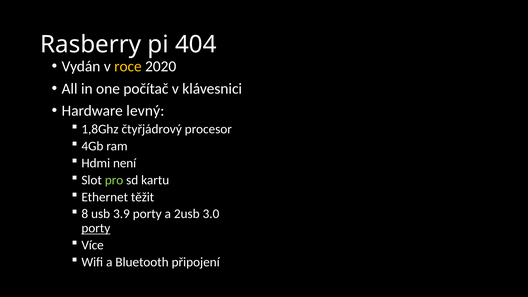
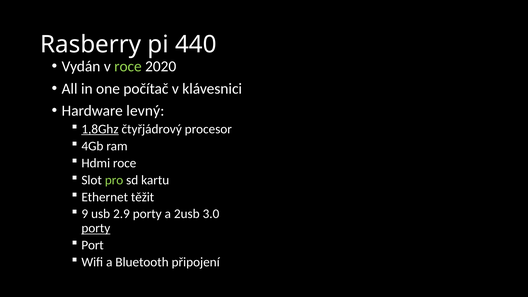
404: 404 -> 440 (196, 44)
roce colour: yellow -> light green (128, 67)
1,8Ghz underline: none -> present (100, 129)
Hdmi není: není -> roce (125, 163)
8: 8 -> 9 (85, 214)
3.9: 3.9 -> 2.9 (121, 214)
Více: Více -> Port (93, 245)
